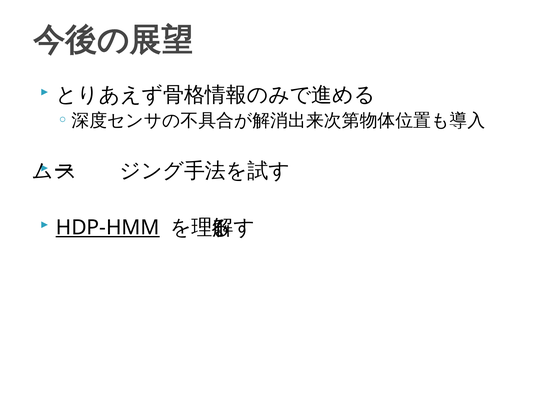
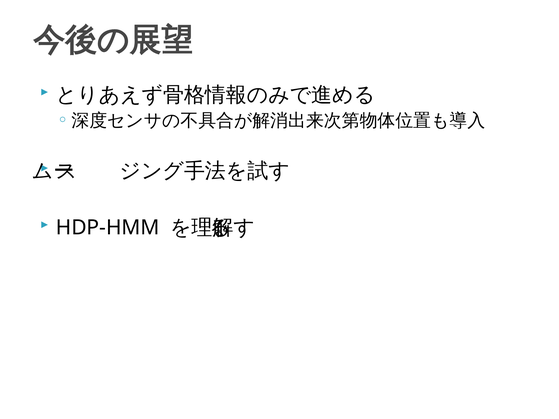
HDP-HMM underline: present -> none (108, 228)
